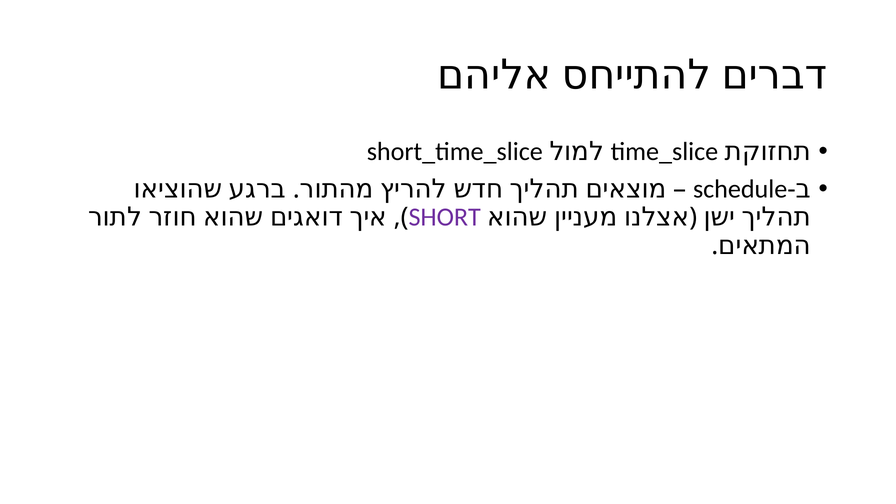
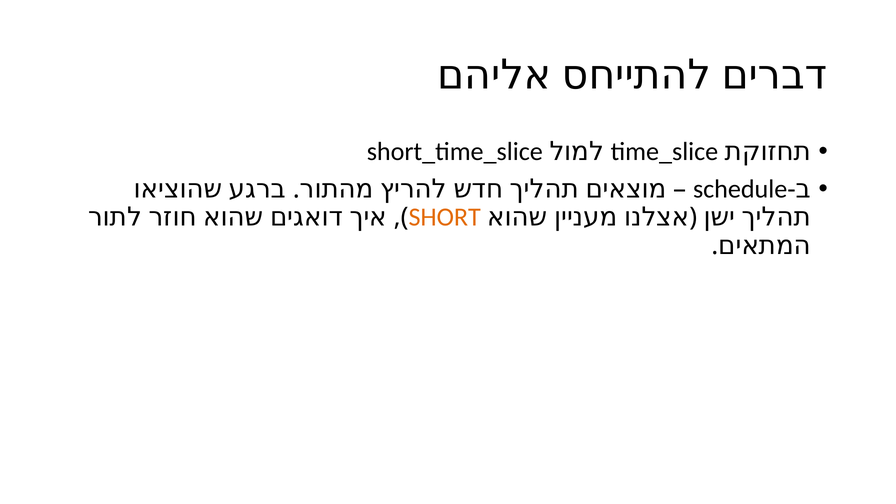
SHORT colour: purple -> orange (445, 217)
